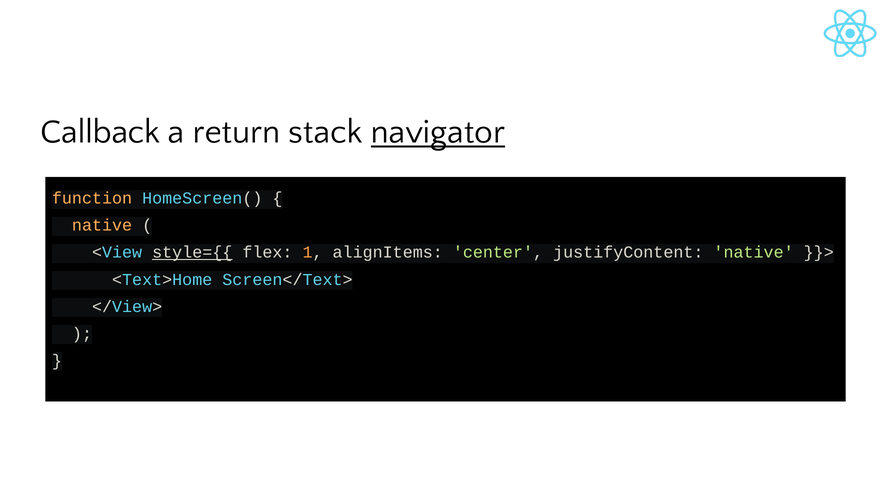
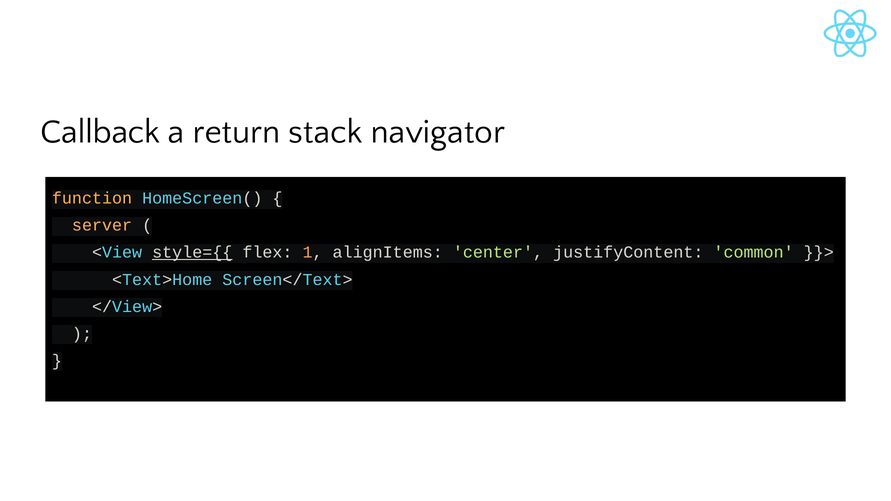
navigator underline: present -> none (438, 132)
native: native -> server (102, 226)
justifyContent native: native -> common (754, 253)
